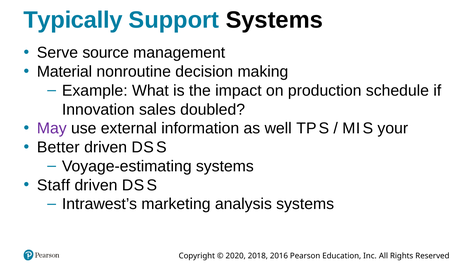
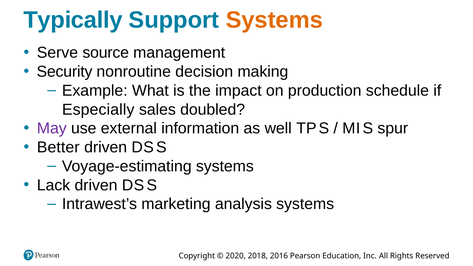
Systems colour: black -> orange (274, 20)
Material: Material -> Security (65, 72)
Innovation: Innovation -> Especially (98, 110)
your: your -> spur (393, 128)
Staff: Staff -> Lack (54, 185)
